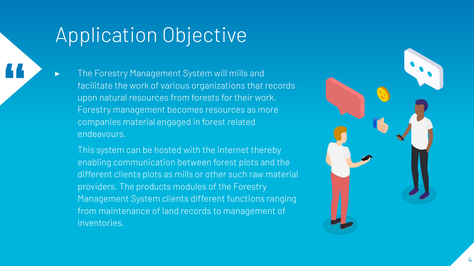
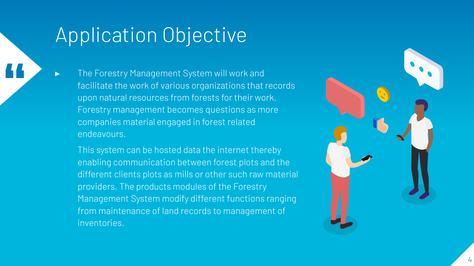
will mills: mills -> work (239, 74)
becomes resources: resources -> questions (225, 110)
with: with -> data (192, 151)
System clients: clients -> modify (175, 199)
